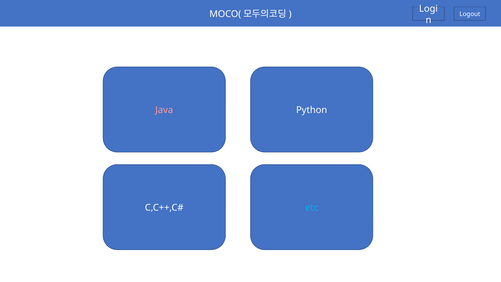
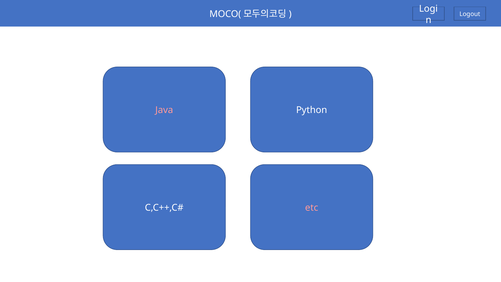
etc colour: light blue -> pink (312, 208)
